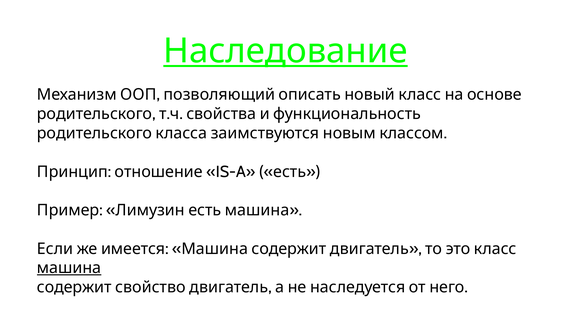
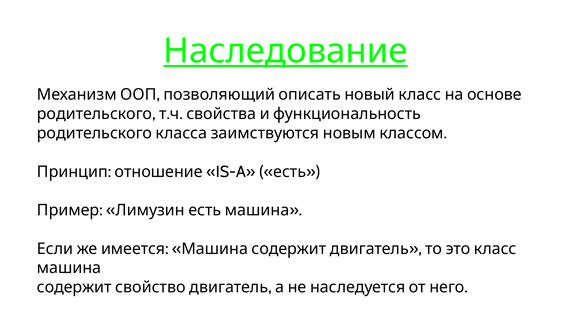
машина underline: present -> none (69, 268)
